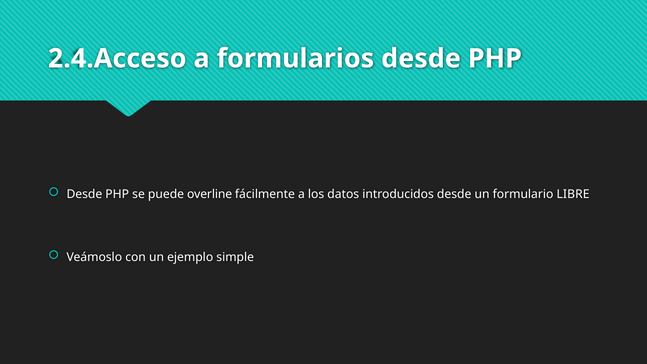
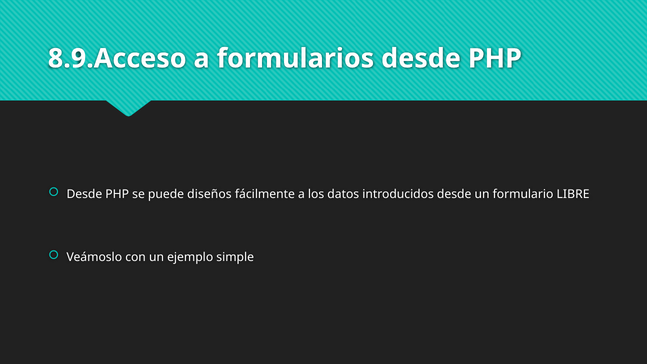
2.4.Acceso: 2.4.Acceso -> 8.9.Acceso (117, 59)
overline: overline -> diseños (209, 194)
